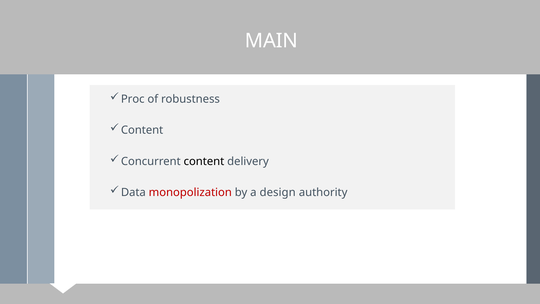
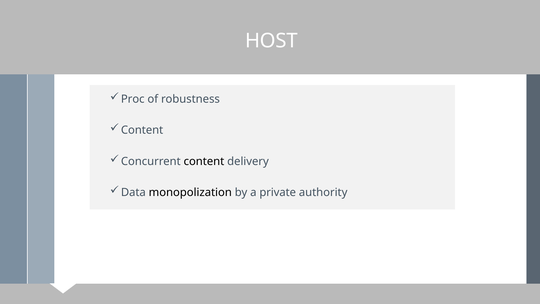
MAIN: MAIN -> HOST (271, 41)
monopolization colour: red -> black (190, 192)
design: design -> private (278, 192)
